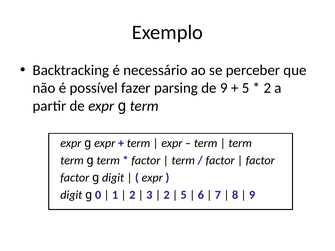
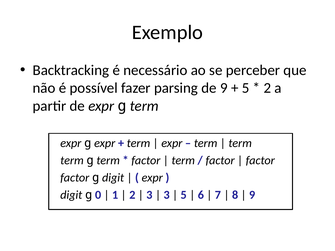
2: 2 -> 3 (167, 195)
